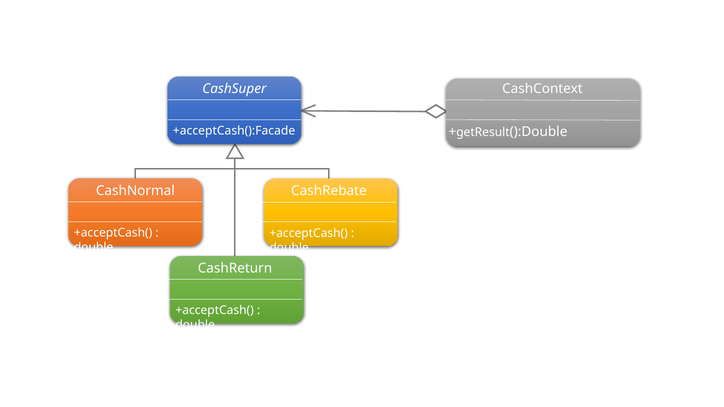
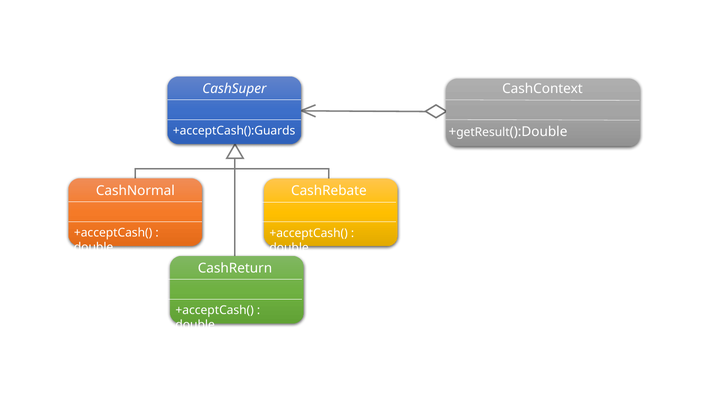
+acceptCash():Facade: +acceptCash():Facade -> +acceptCash():Guards (234, 131)
